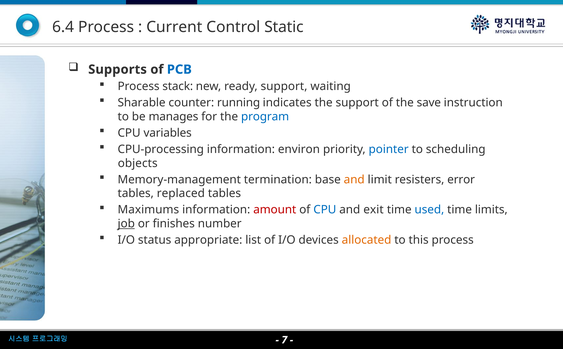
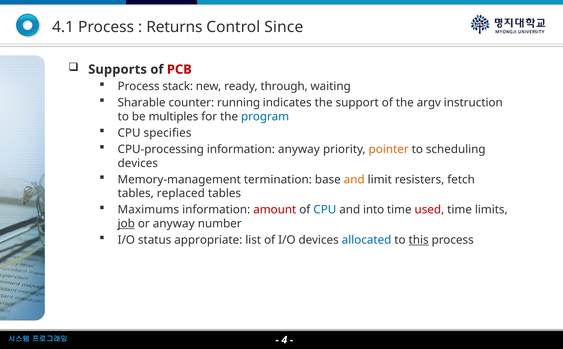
6.4: 6.4 -> 4.1 (63, 27)
Current: Current -> Returns (174, 27)
Static: Static -> Since (284, 27)
PCB colour: blue -> red (179, 70)
ready support: support -> through (284, 87)
save: save -> argv (429, 103)
manages: manages -> multiples (173, 117)
variables: variables -> specifies (168, 133)
information environ: environ -> anyway (299, 149)
pointer colour: blue -> orange (389, 149)
objects: objects -> devices (138, 163)
error: error -> fetch (461, 180)
exit: exit -> into (374, 210)
used colour: blue -> red (429, 210)
or finishes: finishes -> anyway (174, 224)
allocated colour: orange -> blue (367, 240)
this underline: none -> present (419, 240)
7: 7 -> 4 (284, 340)
